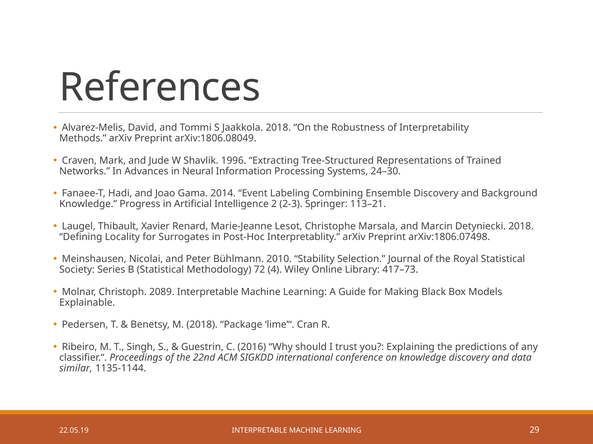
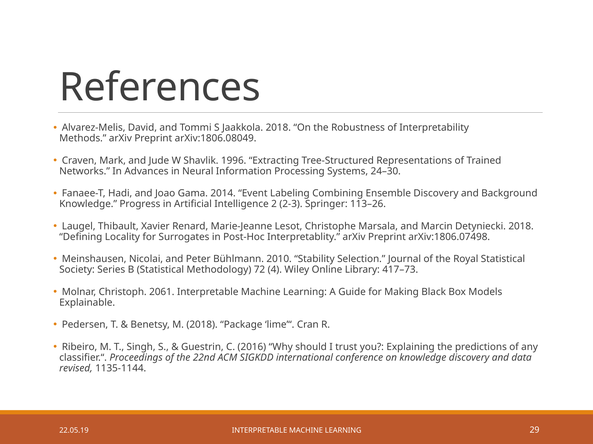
113–21: 113–21 -> 113–26 (368, 204)
2089: 2089 -> 2061 (162, 292)
similar: similar -> revised (76, 369)
